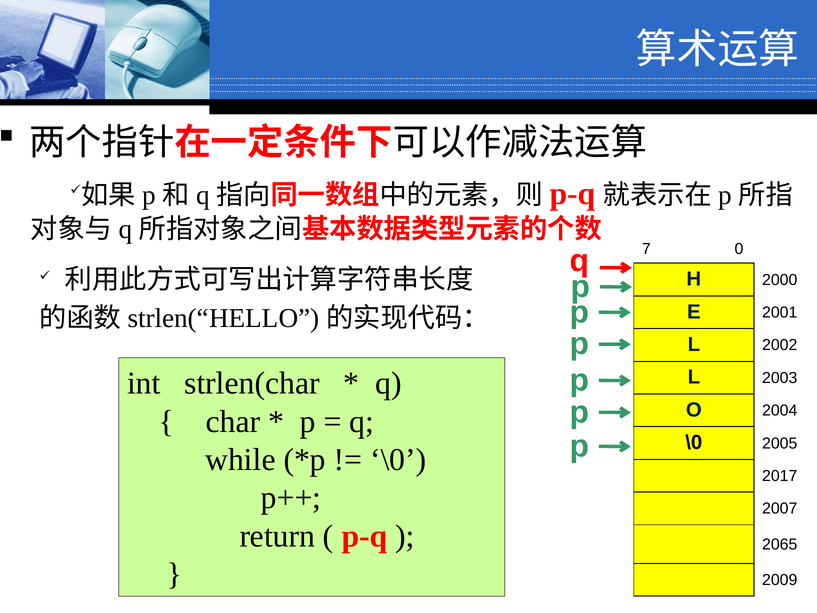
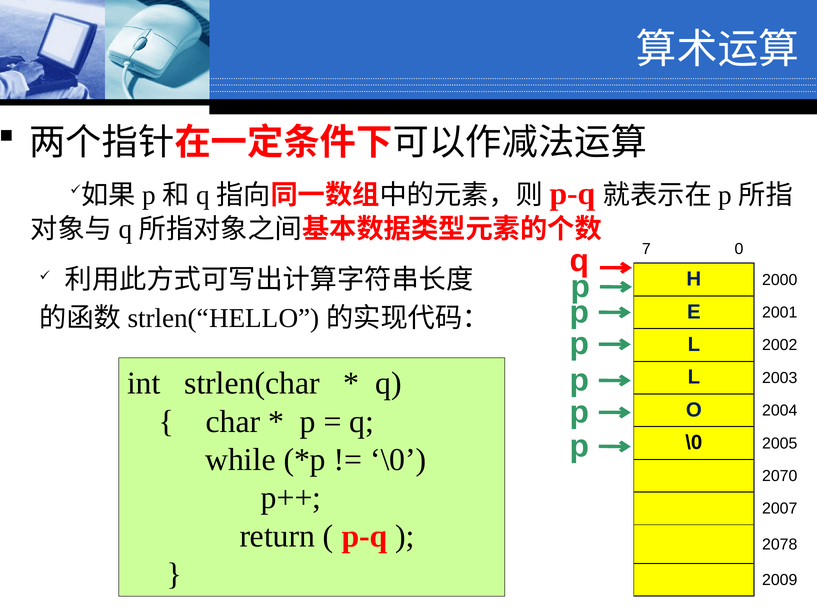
2017: 2017 -> 2070 (780, 476)
2065: 2065 -> 2078 (780, 544)
